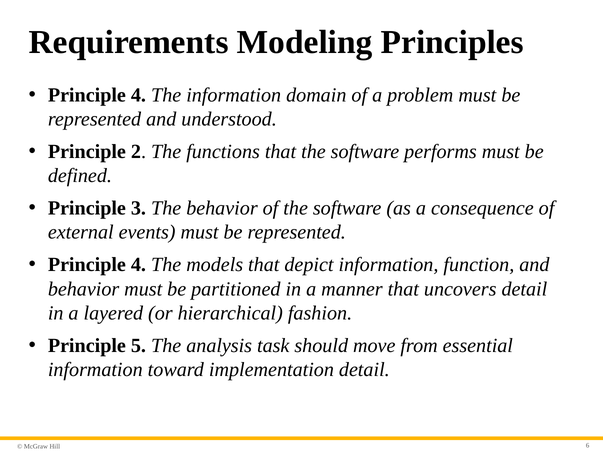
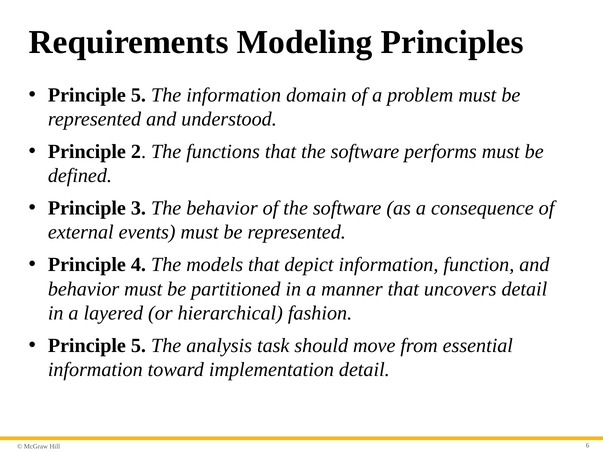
4: 4 -> 5 (138, 95)
